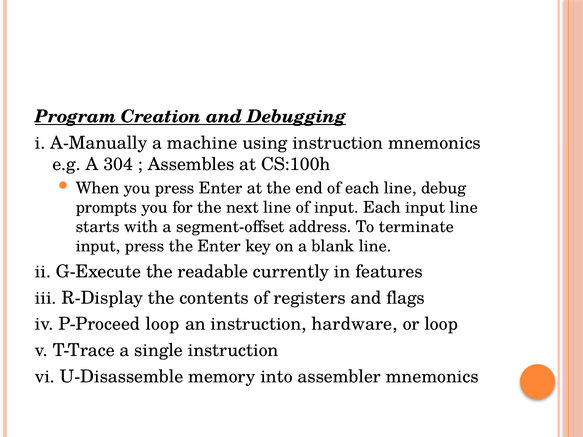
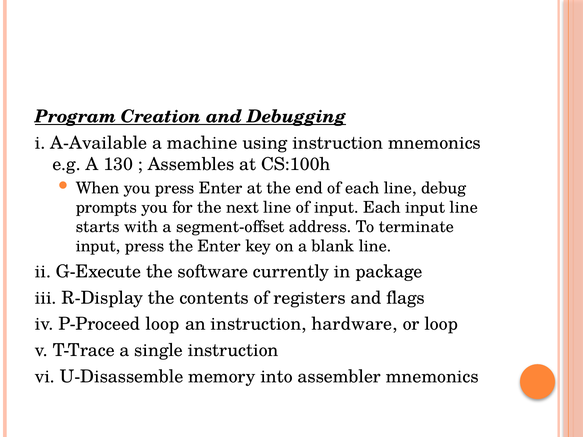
A-Manually: A-Manually -> A-Available (99, 143)
304: 304 -> 130 (118, 164)
readable: readable -> software (213, 272)
features: features -> package (389, 272)
